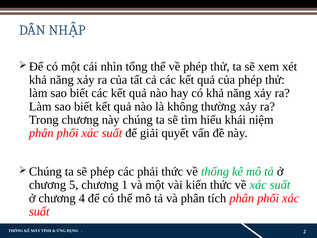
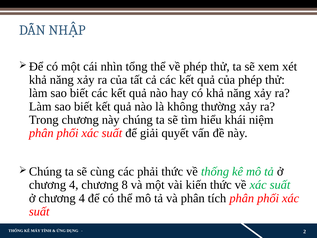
sẽ phép: phép -> cùng (102, 171)
5: 5 -> 4 (74, 185)
1: 1 -> 8 (125, 185)
